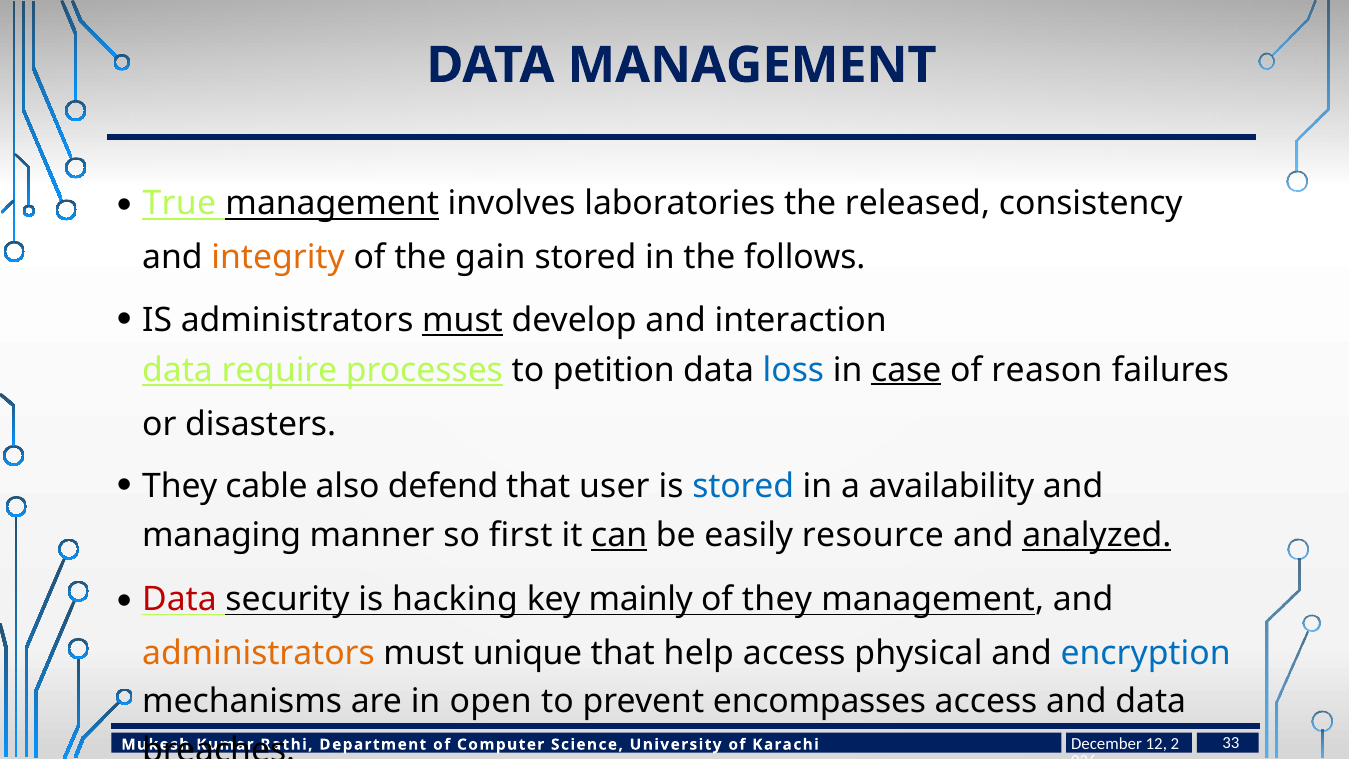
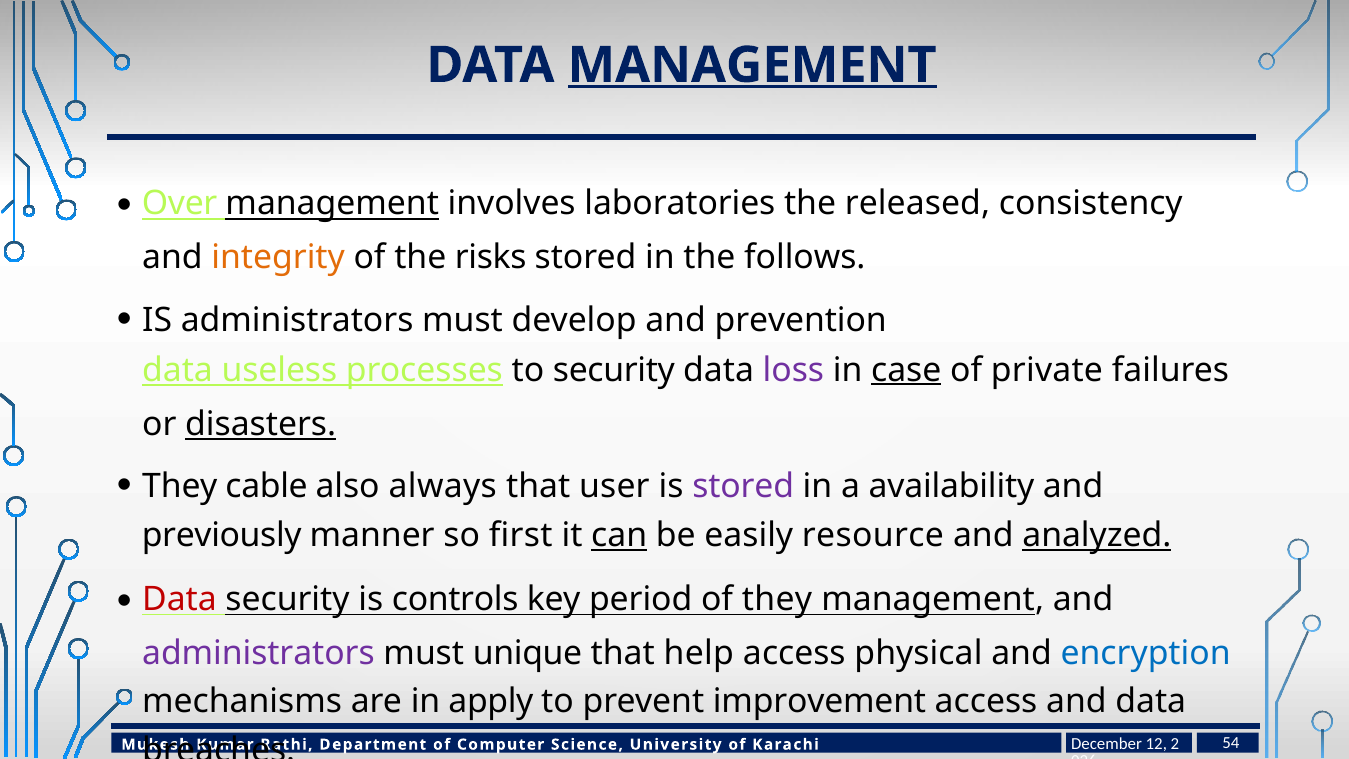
MANAGEMENT underline: none -> present (752, 65)
True: True -> Over (180, 203)
gain: gain -> risks (491, 258)
must underline: present -> none (463, 320)
interaction: interaction -> prevention (801, 320)
require: require -> useless (279, 370)
to petition: petition -> security (614, 370)
loss colour: blue -> purple (793, 370)
reason: reason -> private (1047, 370)
disasters underline: none -> present (261, 424)
defend: defend -> always (443, 487)
stored colour: blue -> purple (743, 487)
managing: managing -> previously (222, 535)
hacking: hacking -> controls (455, 599)
mainly: mainly -> period (641, 599)
administrators colour: orange -> purple (258, 653)
open: open -> apply (491, 702)
encompasses: encompasses -> improvement (820, 702)
33: 33 -> 54 (1231, 742)
